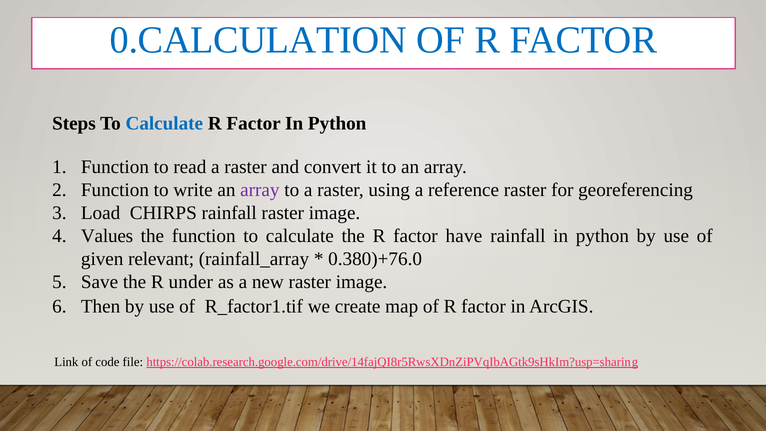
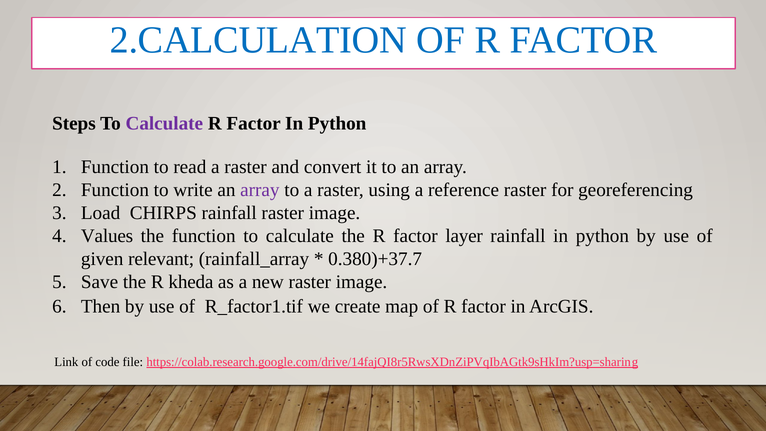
0.CALCULATION: 0.CALCULATION -> 2.CALCULATION (258, 40)
Calculate colour: blue -> purple (164, 123)
have: have -> layer (464, 236)
0.380)+76.0: 0.380)+76.0 -> 0.380)+37.7 (375, 259)
under: under -> kheda (191, 282)
